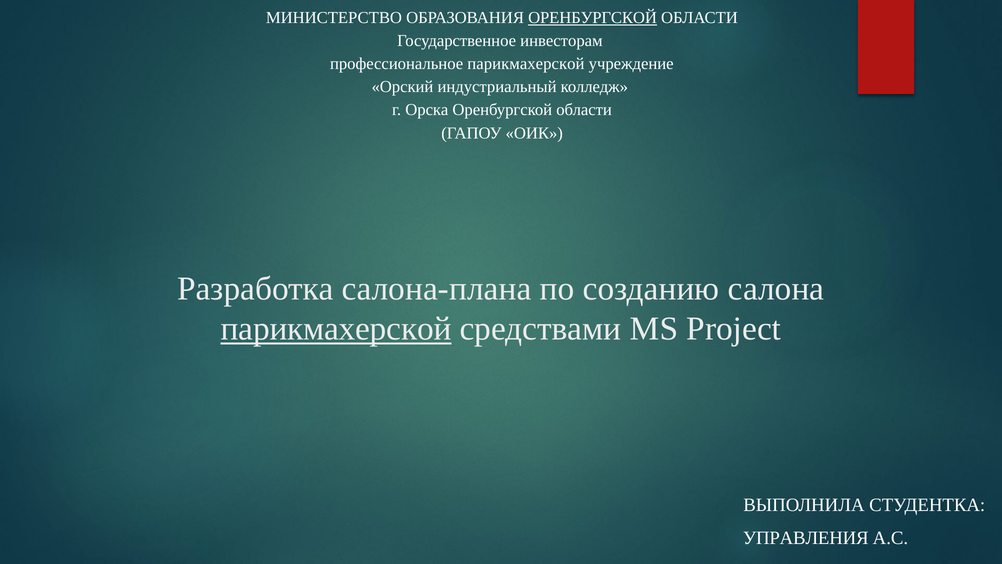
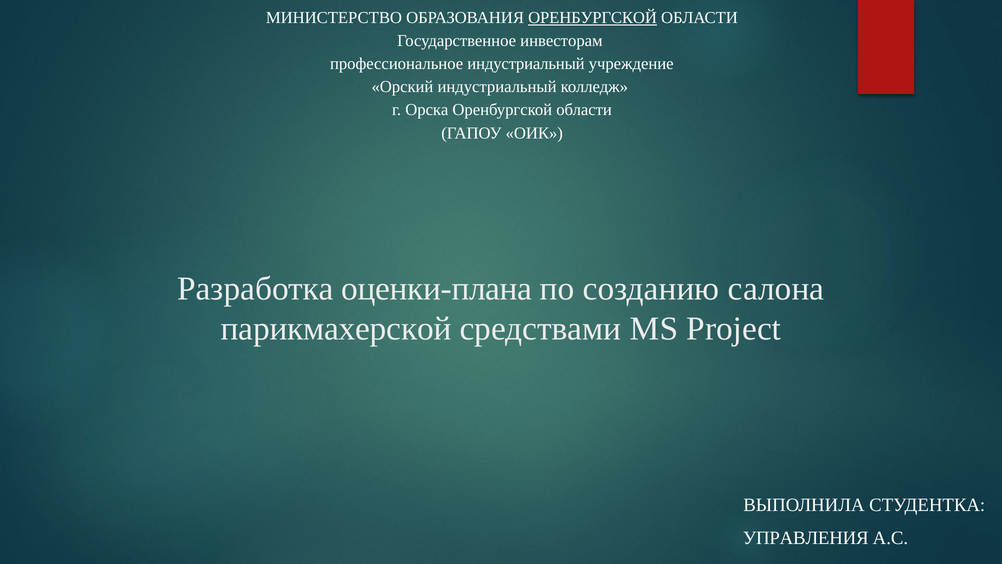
профессиональное парикмахерской: парикмахерской -> индустриальный (526, 64)
салона-плана: салона-плана -> оценки-плана (437, 289)
парикмахерской underline: present -> none (336, 329)
